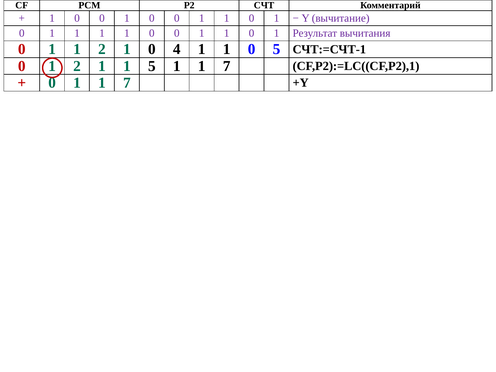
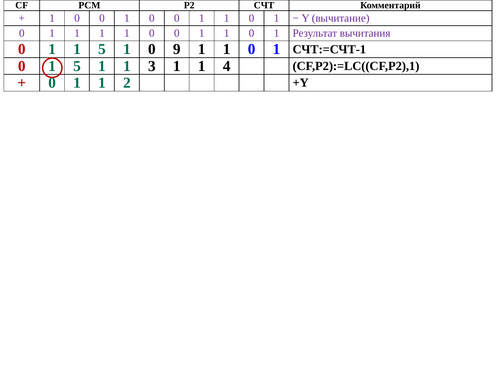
1 1 2: 2 -> 5 (102, 49)
4: 4 -> 9 (177, 49)
5: 5 -> 1 (277, 49)
0 1 2: 2 -> 5 (77, 66)
1 5: 5 -> 3 (152, 66)
7: 7 -> 4 (227, 66)
0 1 1 7: 7 -> 2 (127, 83)
